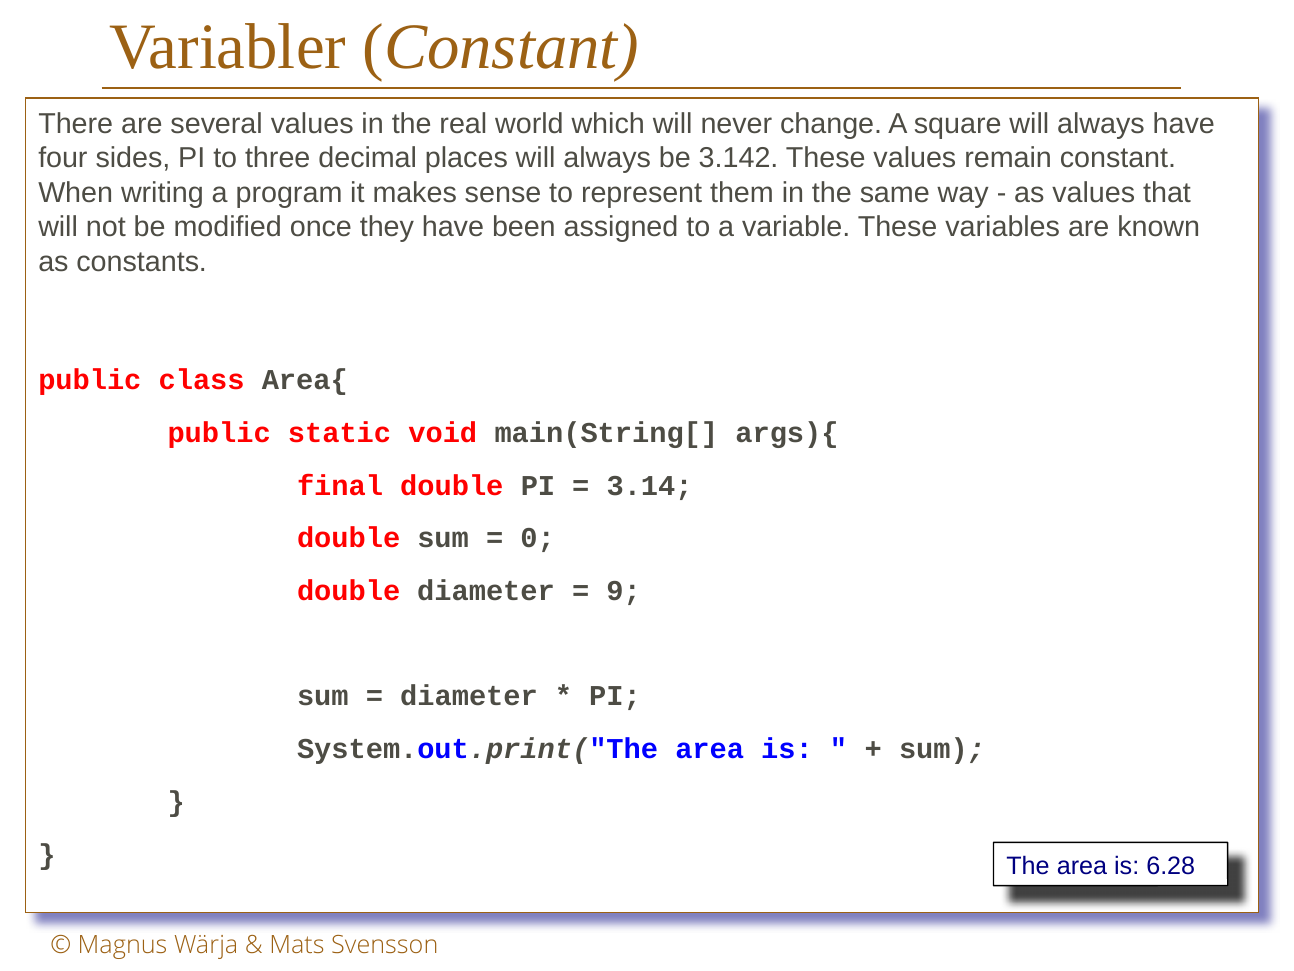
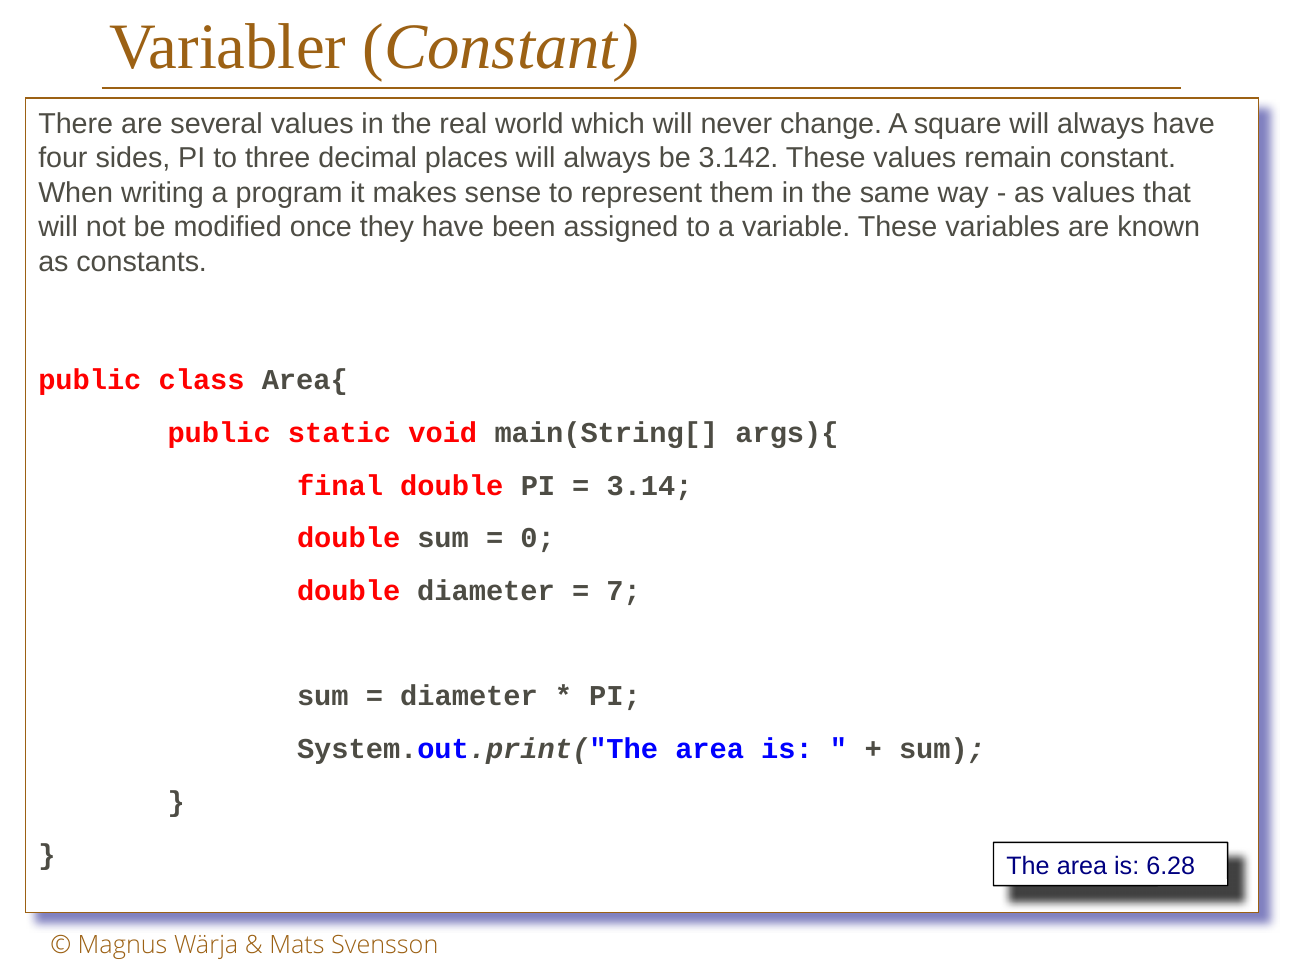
9: 9 -> 7 (624, 591)
